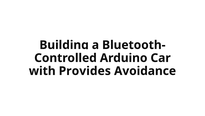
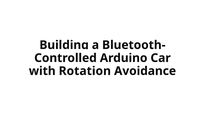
Provides: Provides -> Rotation (85, 71)
